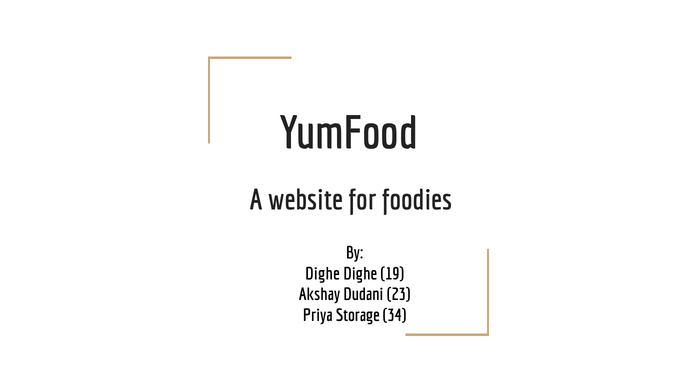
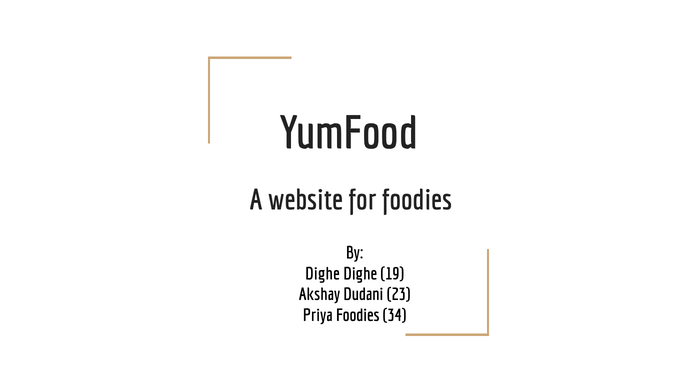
Priya Storage: Storage -> Foodies (358, 316)
